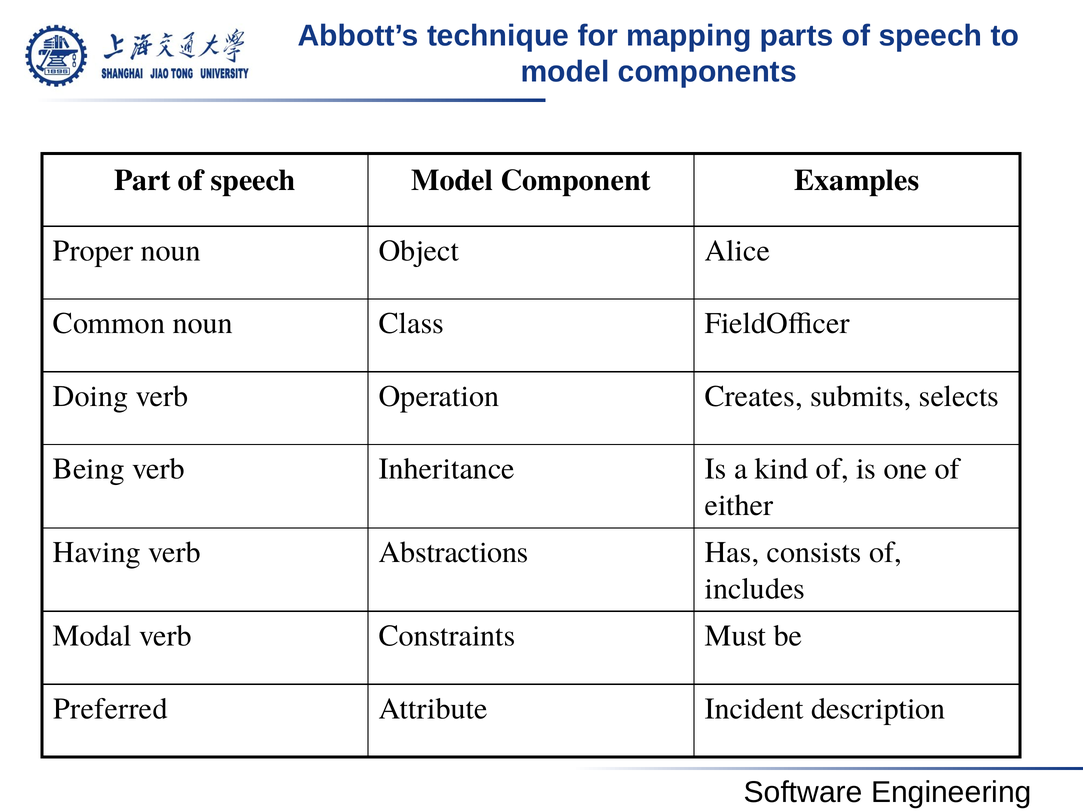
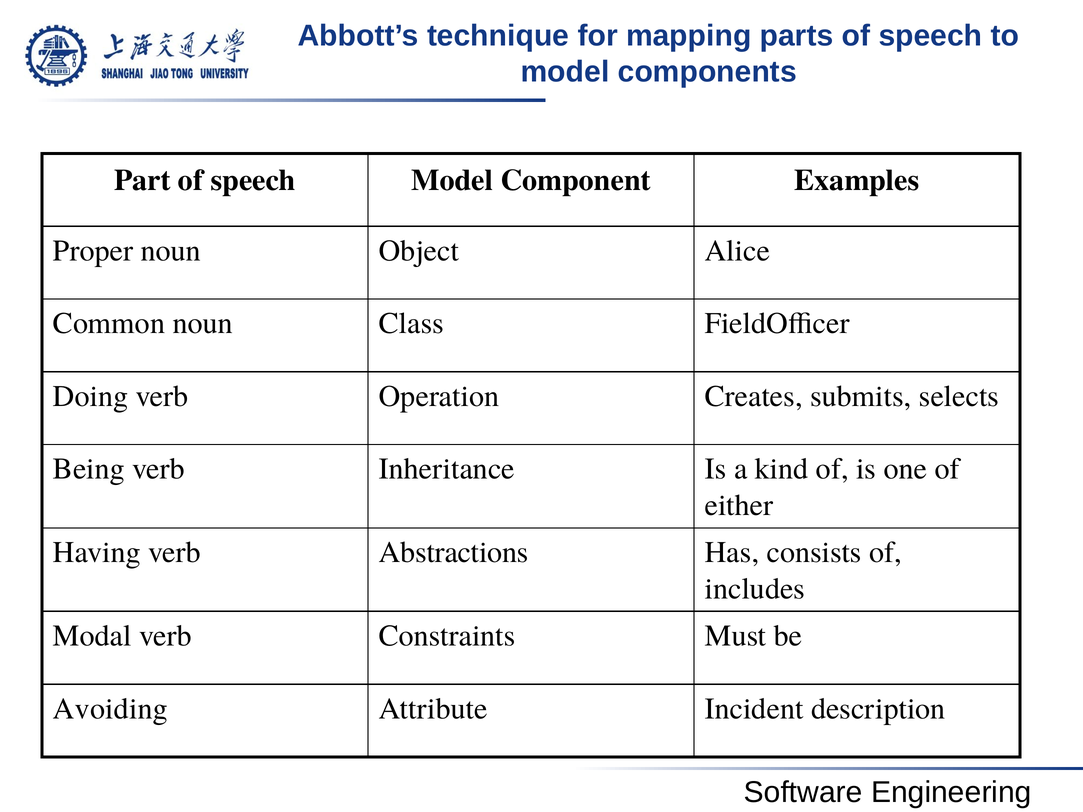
Preferred: Preferred -> Avoiding (110, 709)
